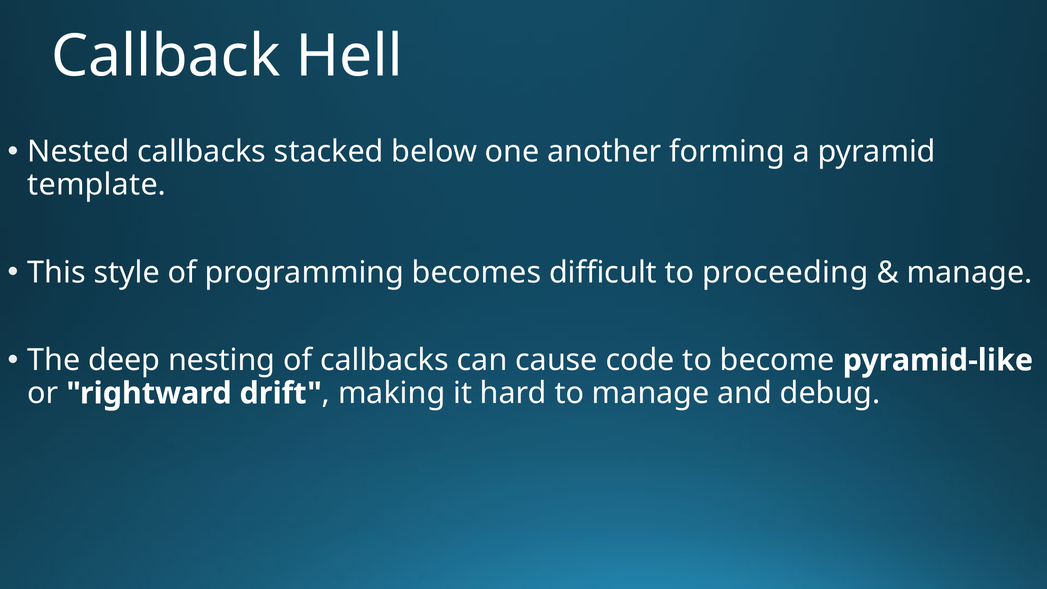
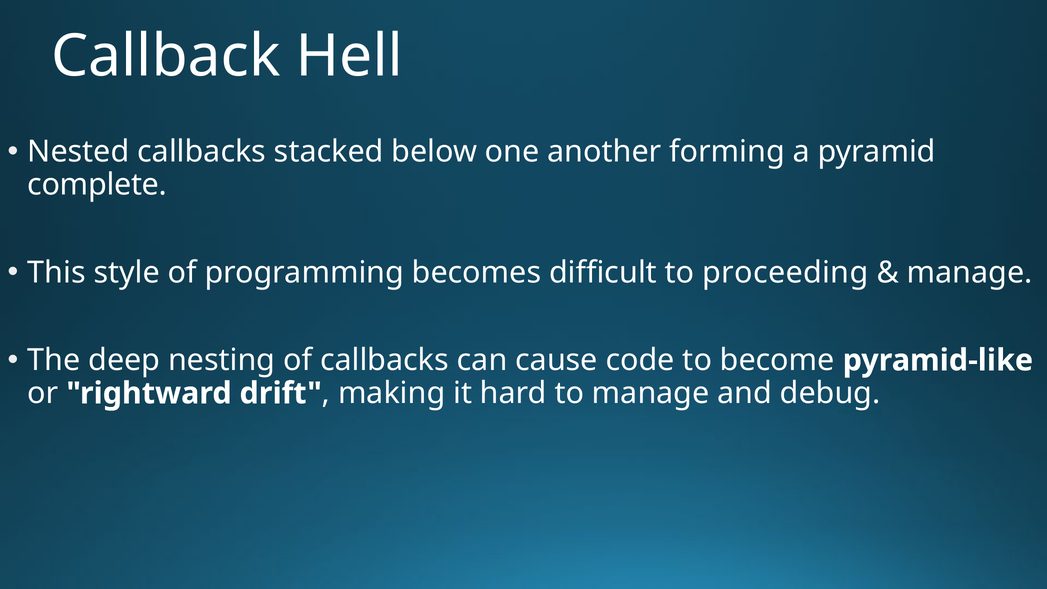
template: template -> complete (97, 185)
